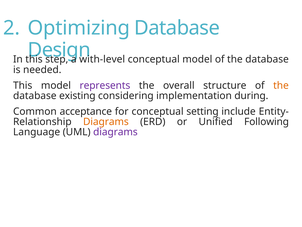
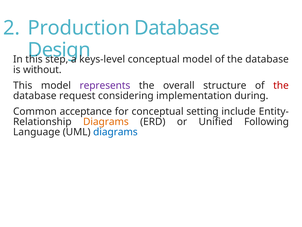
Optimizing: Optimizing -> Production (79, 28)
with-level: with-level -> keys-level (102, 59)
needed: needed -> without (42, 70)
the colour: orange -> red (281, 85)
existing: existing -> request (77, 96)
diagrams colour: purple -> blue (115, 132)
